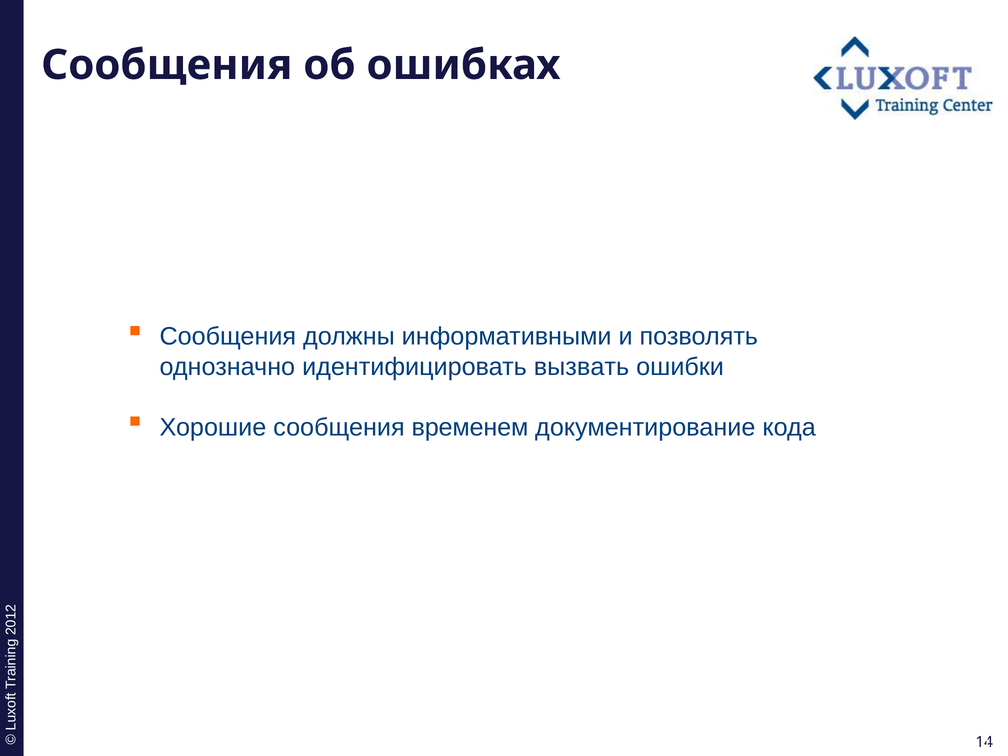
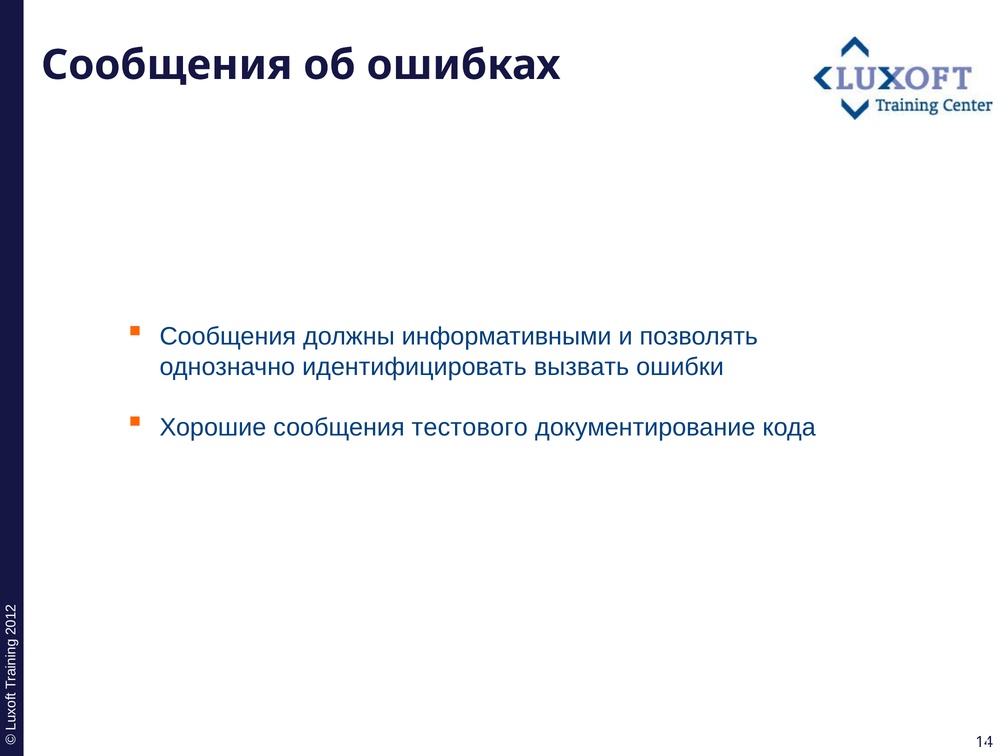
временем: временем -> тестового (470, 427)
